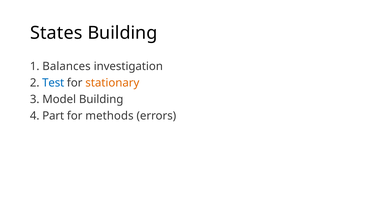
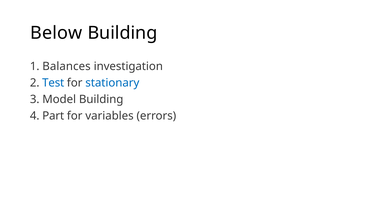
States: States -> Below (56, 33)
stationary colour: orange -> blue (112, 83)
methods: methods -> variables (109, 116)
